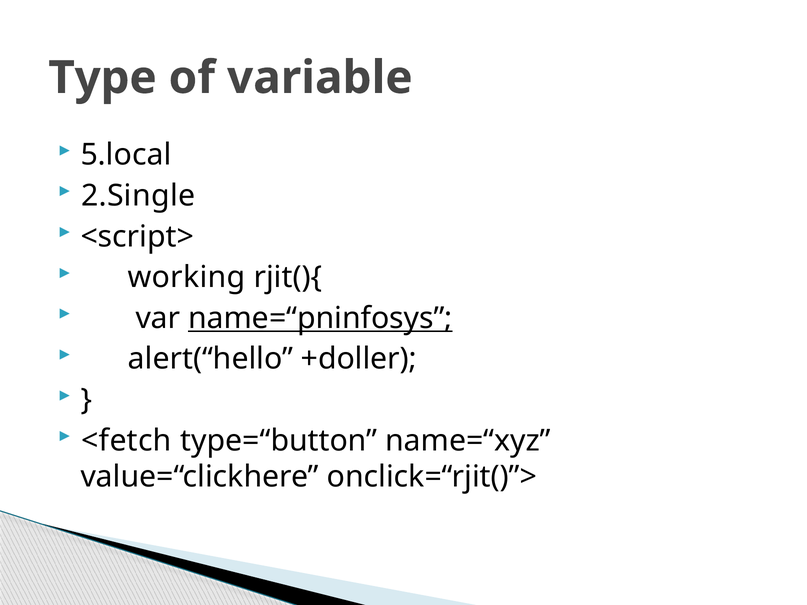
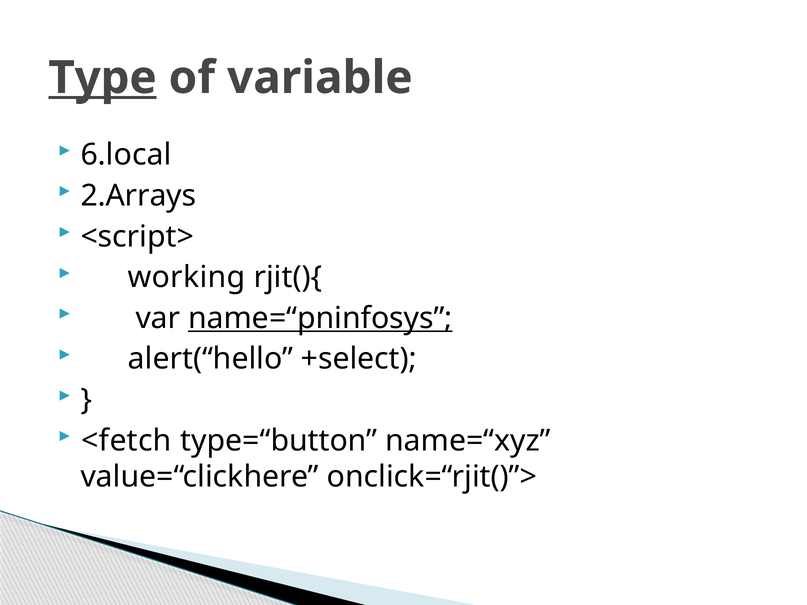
Type underline: none -> present (103, 78)
5.local: 5.local -> 6.local (126, 155)
2.Single: 2.Single -> 2.Arrays (138, 196)
+doller: +doller -> +select (359, 359)
